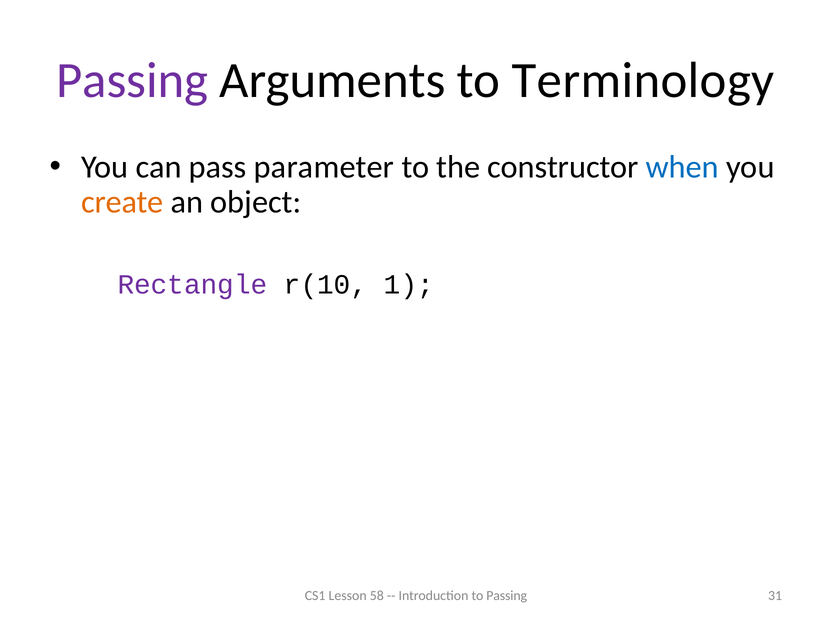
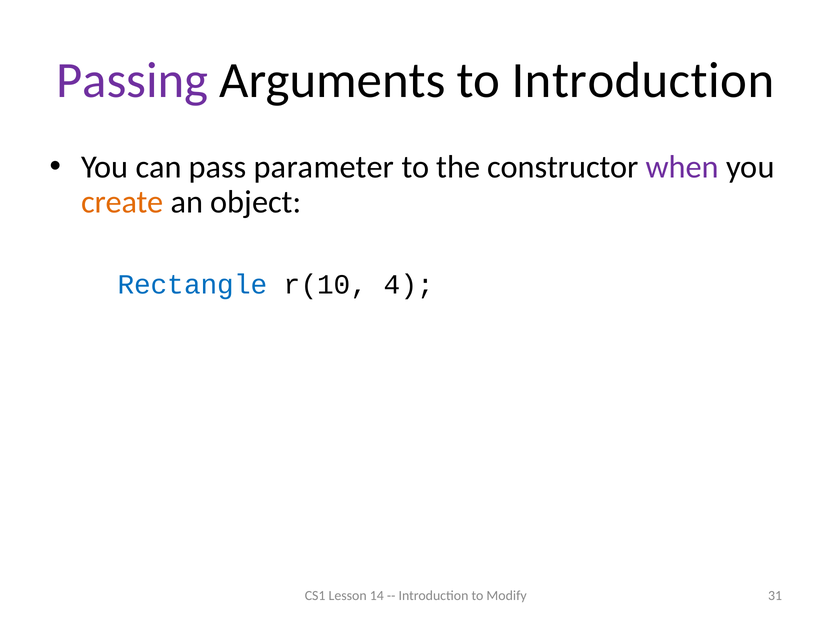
to Terminology: Terminology -> Introduction (643, 81)
when colour: blue -> purple (682, 167)
Rectangle colour: purple -> blue (192, 284)
1: 1 -> 4 (409, 284)
58: 58 -> 14 (377, 596)
to Passing: Passing -> Modify (507, 596)
